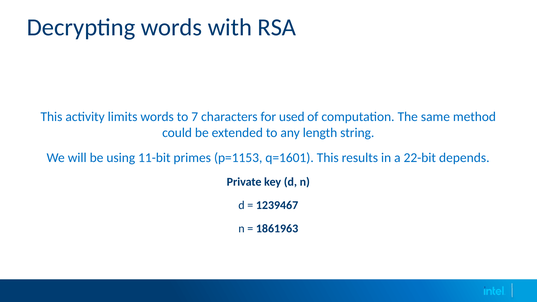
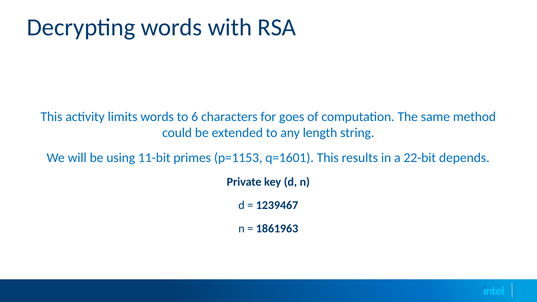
7: 7 -> 6 (195, 117)
used: used -> goes (292, 117)
